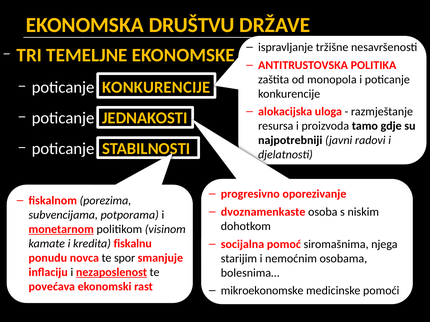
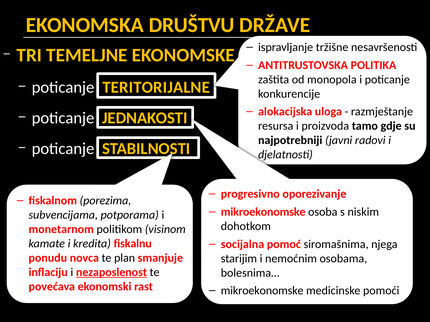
KONKURENCIJE: KONKURENCIJE -> TERITORIJALNE (156, 87)
dvoznamenkaste: dvoznamenkaste -> mikroekonomske (263, 212)
monetarnom underline: present -> none (61, 230)
spor: spor -> plan (125, 258)
